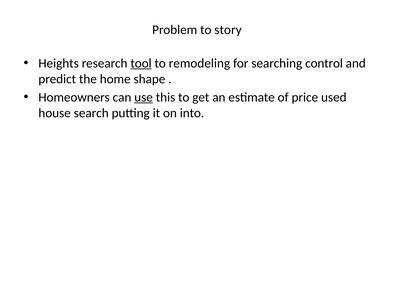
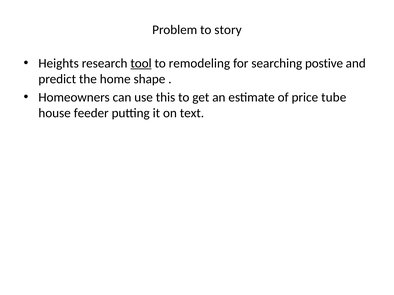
control: control -> postive (324, 63)
use underline: present -> none (144, 97)
used: used -> tube (334, 97)
search: search -> feeder (91, 113)
into: into -> text (192, 113)
